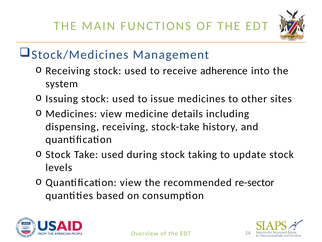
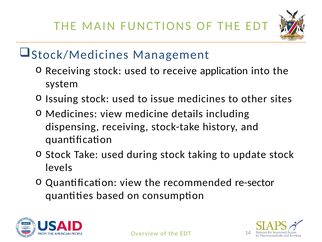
adherence: adherence -> application (224, 71)
